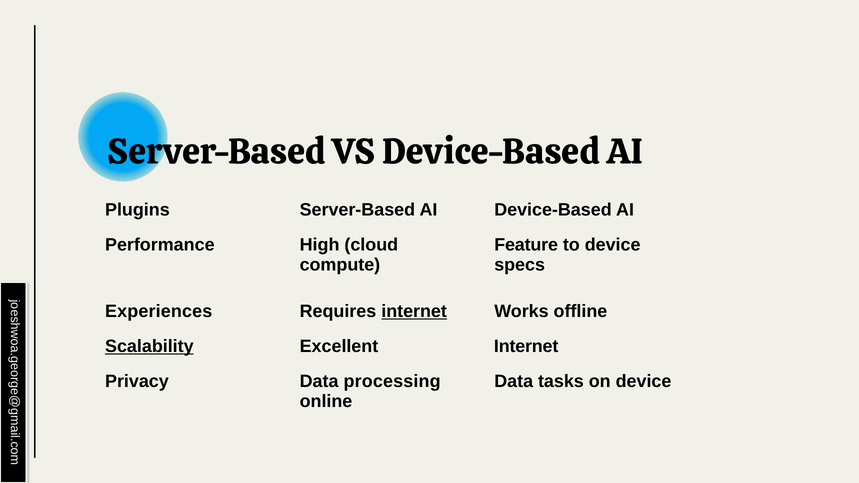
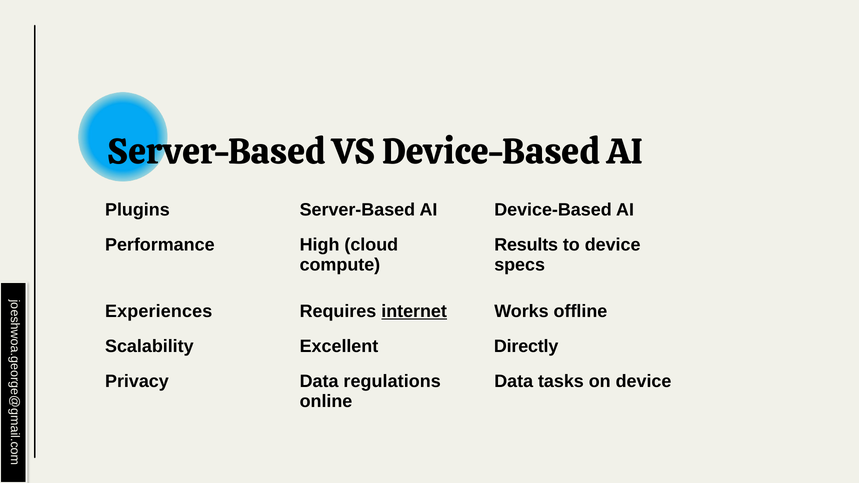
Feature: Feature -> Results (526, 245)
Scalability underline: present -> none (149, 347)
Excellent Internet: Internet -> Directly (526, 347)
processing: processing -> regulations (392, 382)
